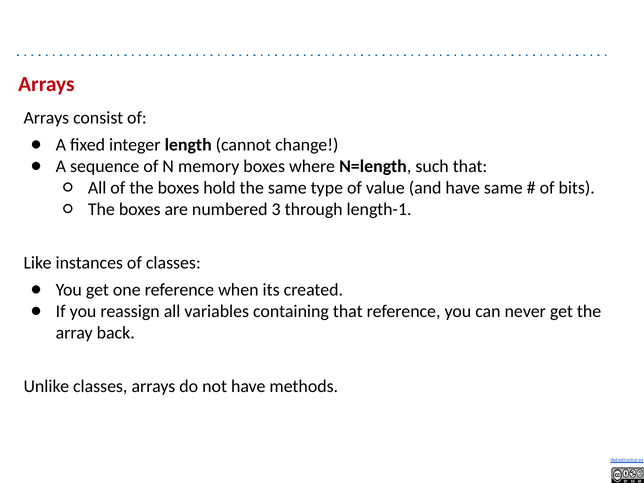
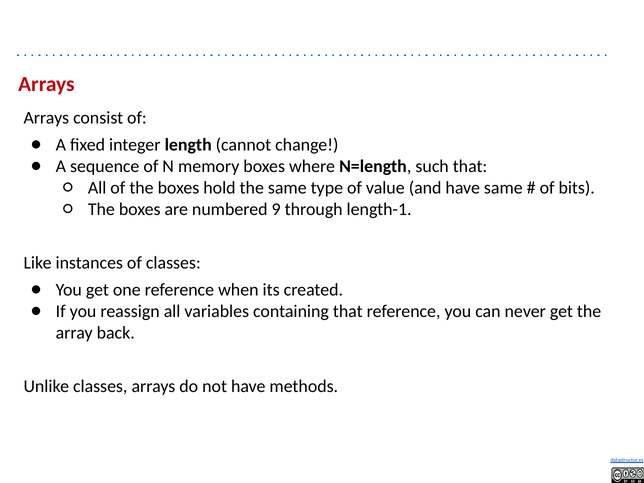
3: 3 -> 9 (276, 209)
